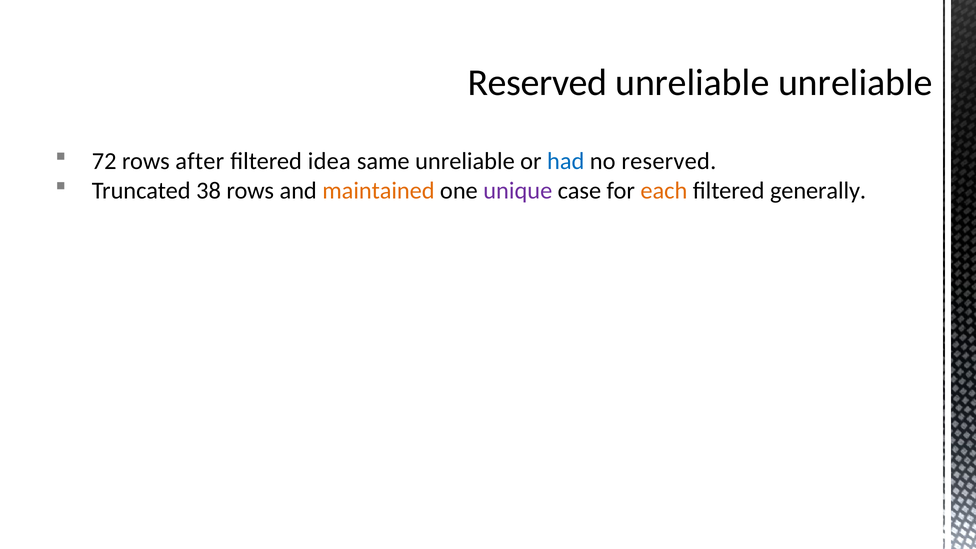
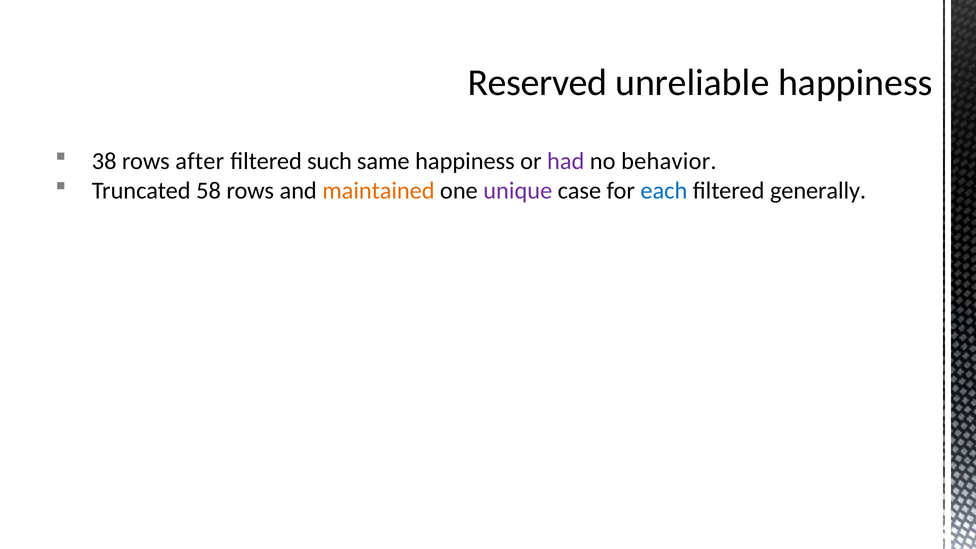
unreliable unreliable: unreliable -> happiness (855, 83)
72: 72 -> 38 (104, 161)
idea: idea -> such (330, 161)
same unreliable: unreliable -> happiness (465, 161)
had colour: blue -> purple (566, 161)
no reserved: reserved -> behavior (669, 161)
38: 38 -> 58 (209, 191)
each colour: orange -> blue (664, 191)
